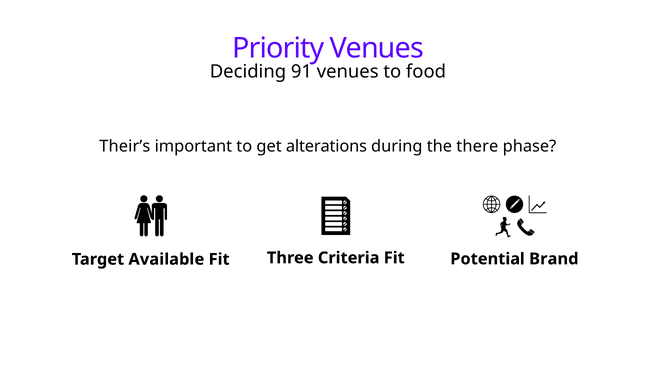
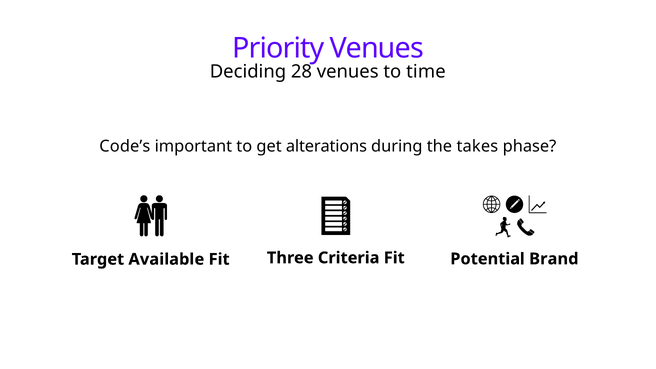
91: 91 -> 28 (301, 72)
food: food -> time (426, 72)
Their’s: Their’s -> Code’s (125, 146)
there: there -> takes (477, 146)
